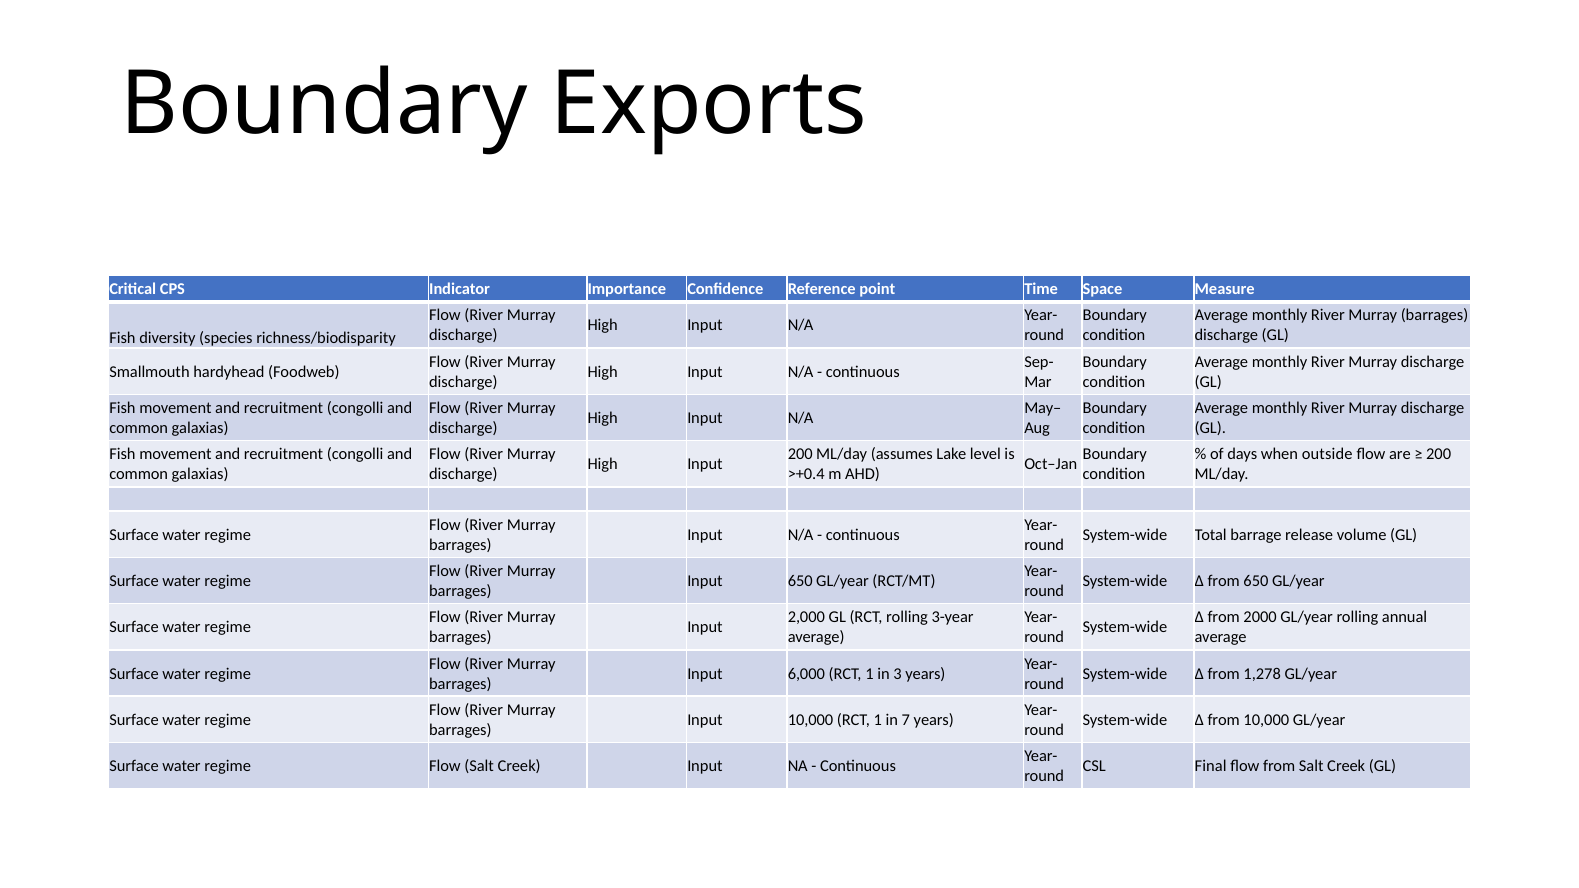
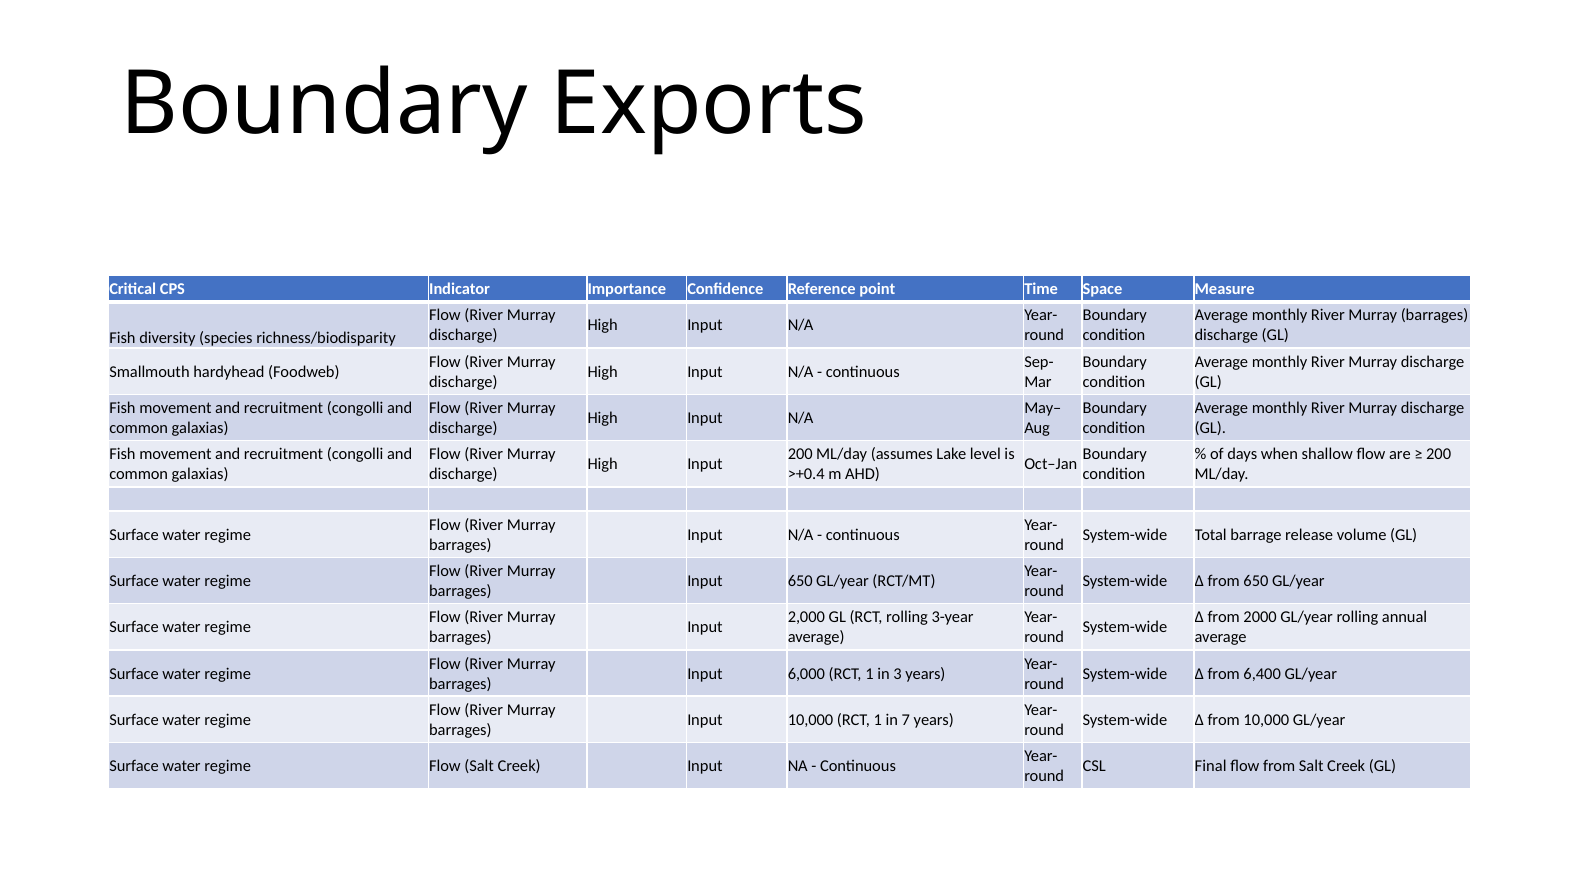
outside: outside -> shallow (1327, 454)
1,278: 1,278 -> 6,400 (1262, 674)
